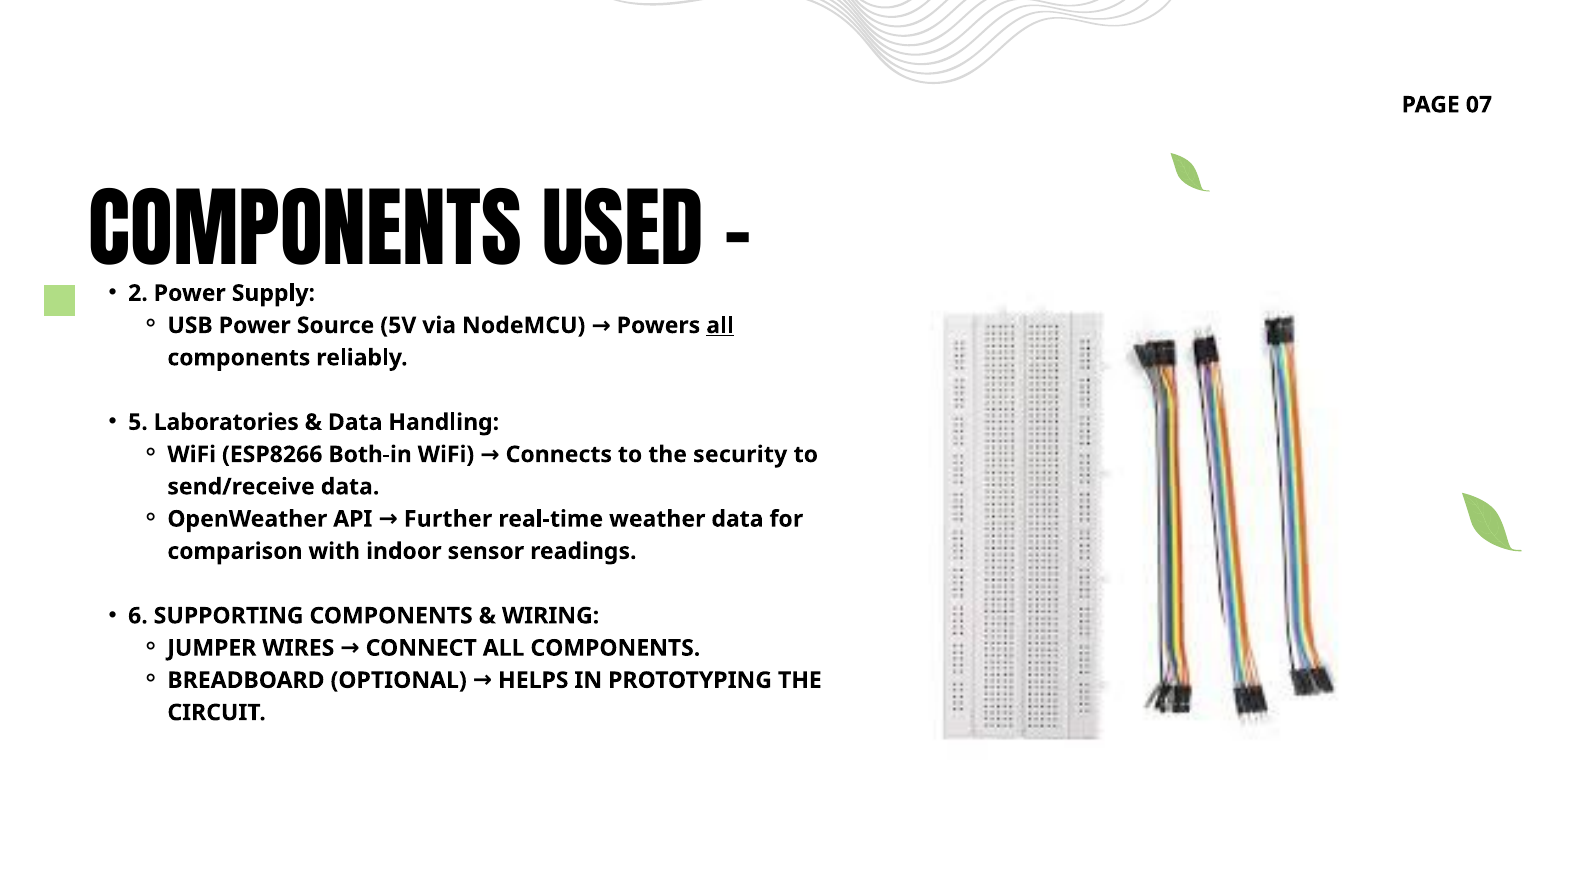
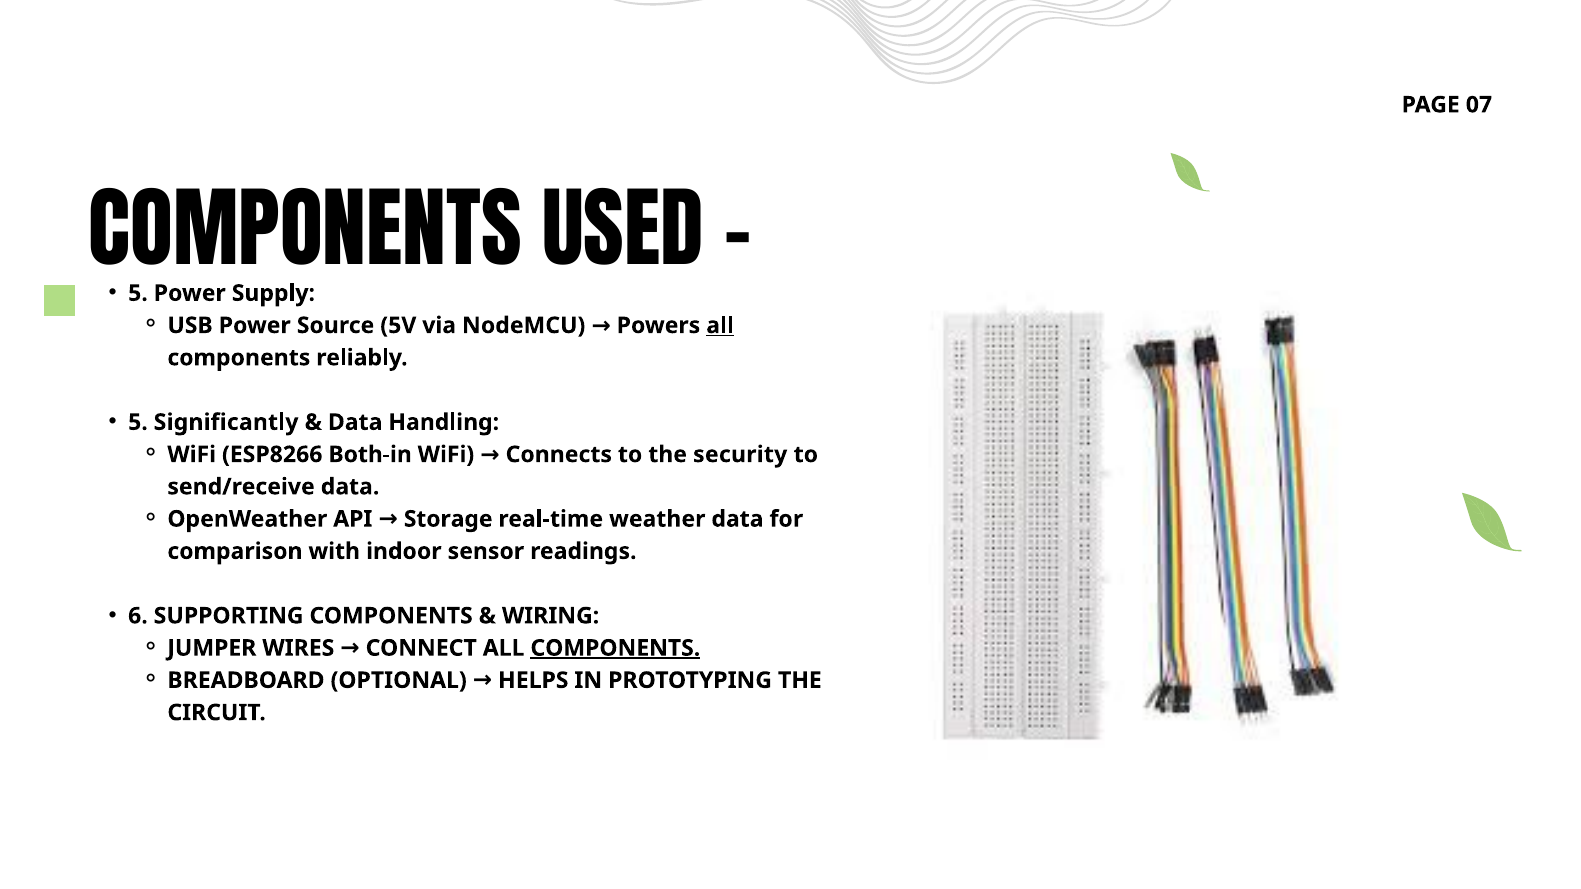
2: 2 -> 5 (138, 293)
Laboratories: Laboratories -> Significantly (226, 422)
Further: Further -> Storage (448, 519)
COMPONENTS underline: none -> present (615, 648)
